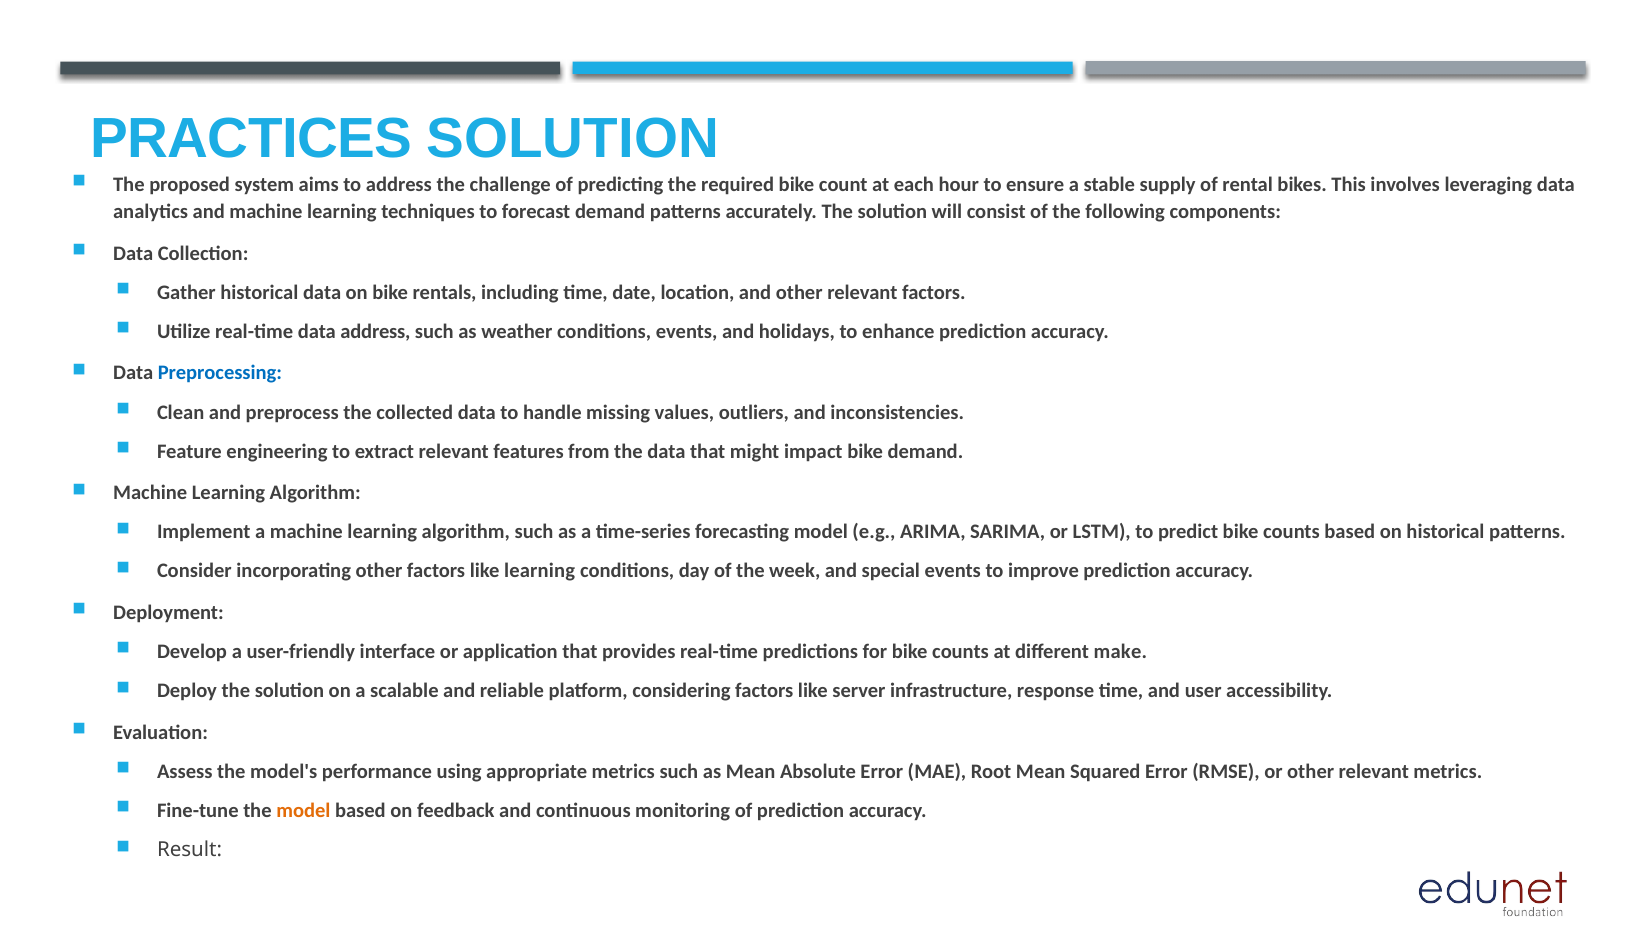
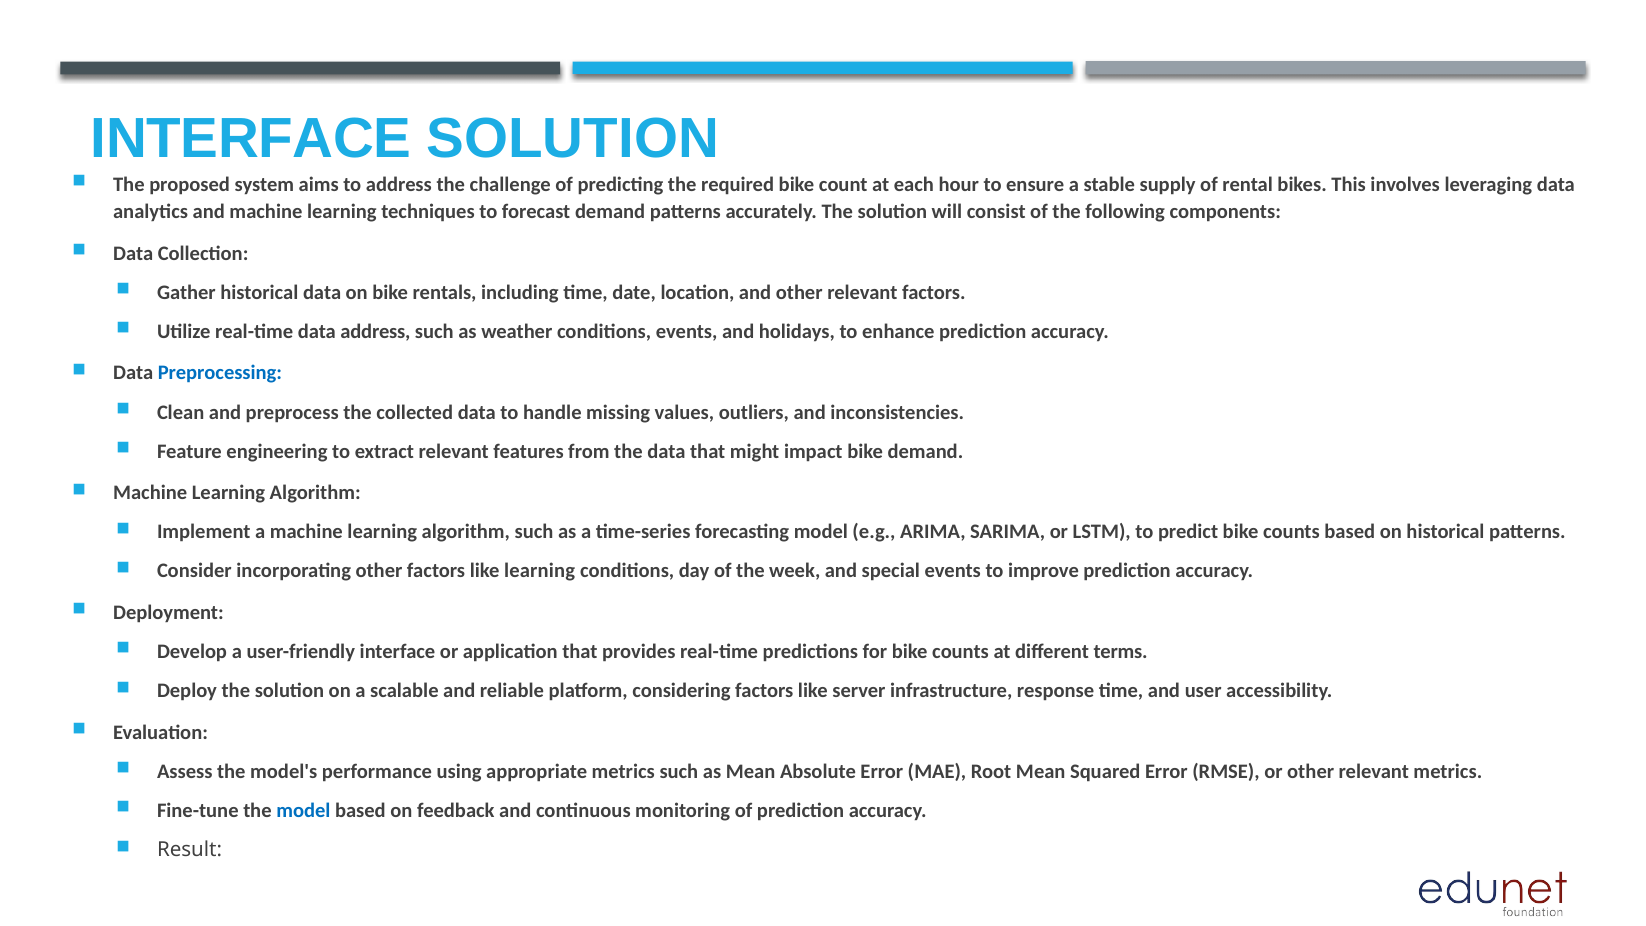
PRACTICES: PRACTICES -> INTERFACE (251, 139)
make: make -> terms (1121, 652)
model colour: orange -> blue (303, 811)
